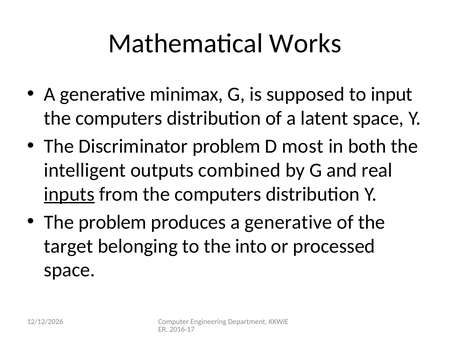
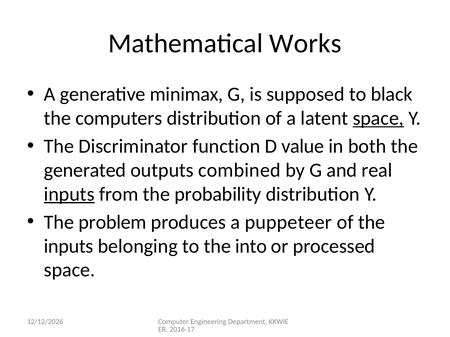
input: input -> black (392, 94)
space underline: none -> present (378, 118)
Discriminator problem: problem -> function (226, 146)
most: most -> value (303, 146)
intelligent: intelligent -> generated (85, 170)
from the computers: computers -> probability (218, 194)
produces a generative: generative -> puppeteer (288, 222)
target: target -> inputs (69, 246)
